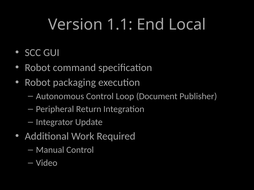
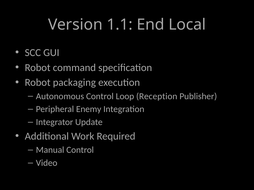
Document: Document -> Reception (157, 96)
Return: Return -> Enemy (89, 109)
